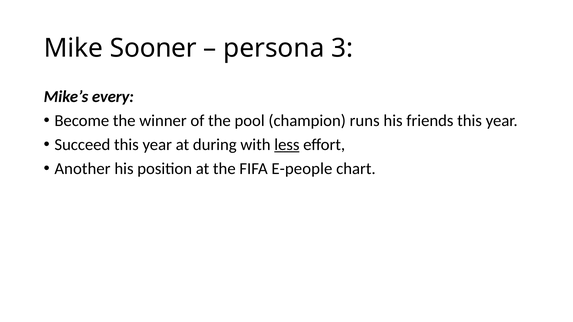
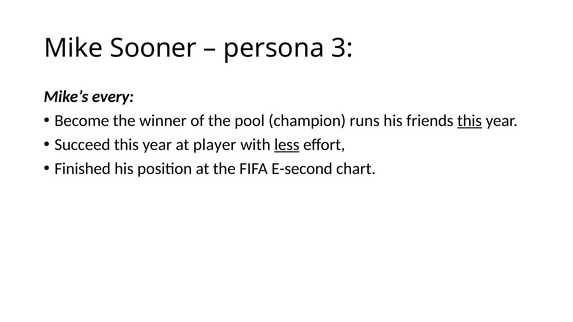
this underline: none -> present (470, 121)
during: during -> player (215, 145)
Another: Another -> Finished (83, 169)
E-people: E-people -> E-second (302, 169)
